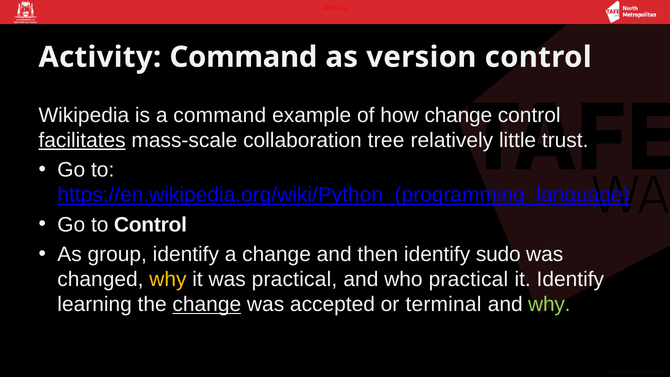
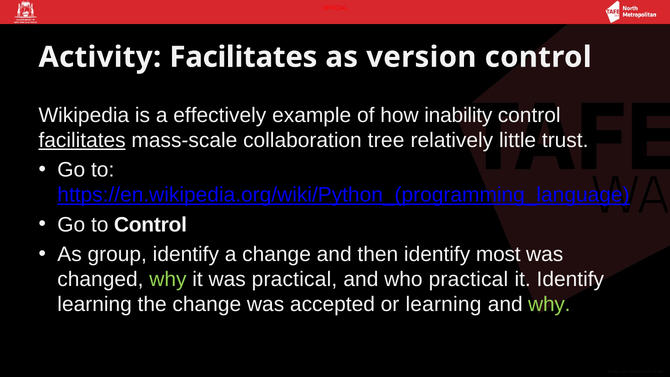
Activity Command: Command -> Facilitates (243, 57)
a command: command -> effectively (220, 115)
how change: change -> inability (458, 115)
sudo: sudo -> most (498, 254)
why colour: yellow -> light green (168, 279)
change underline: present -> none (207, 304)
or terminal: terminal -> learning (443, 304)
